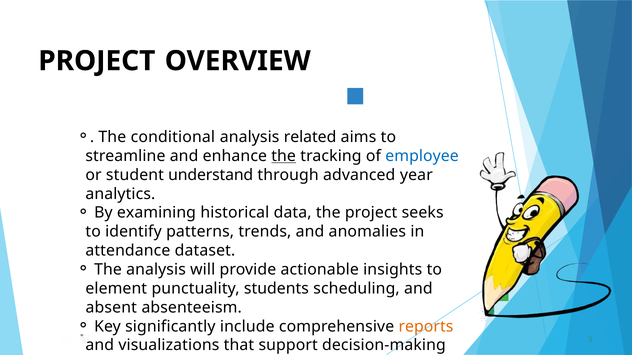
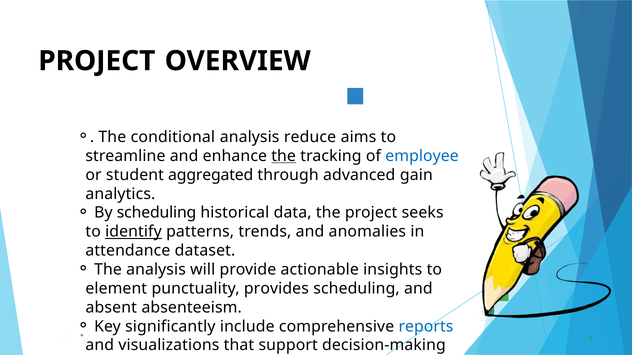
related: related -> reduce (310, 137)
understand: understand -> aggregated (211, 175)
year: year -> gain (416, 175)
By examining: examining -> scheduling (157, 213)
identify underline: none -> present (133, 232)
students: students -> provides (276, 289)
reports colour: orange -> blue (426, 327)
